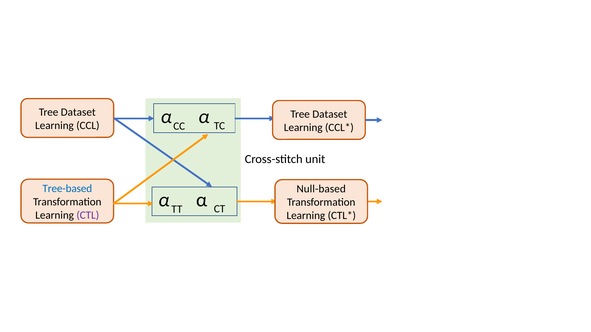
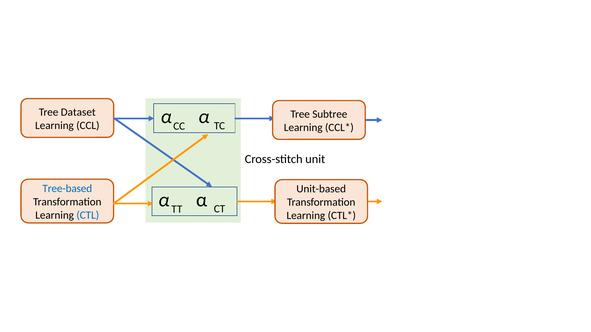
Dataset: Dataset -> Subtree (330, 114)
Null-based: Null-based -> Unit-based (321, 189)
CTL colour: purple -> blue (88, 215)
